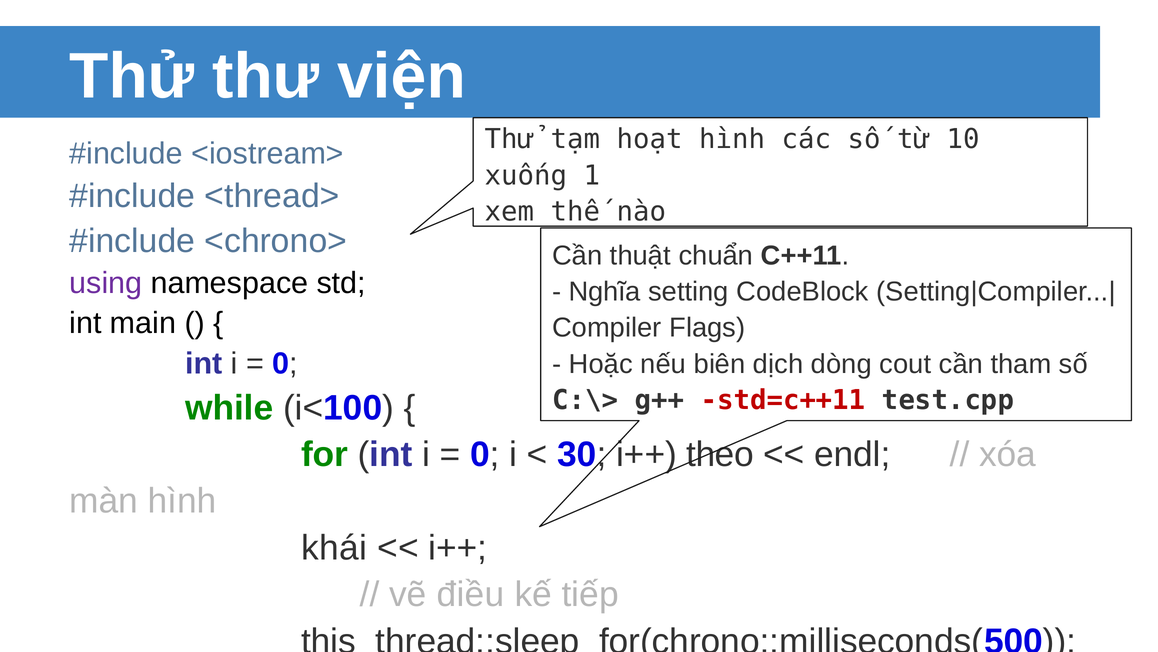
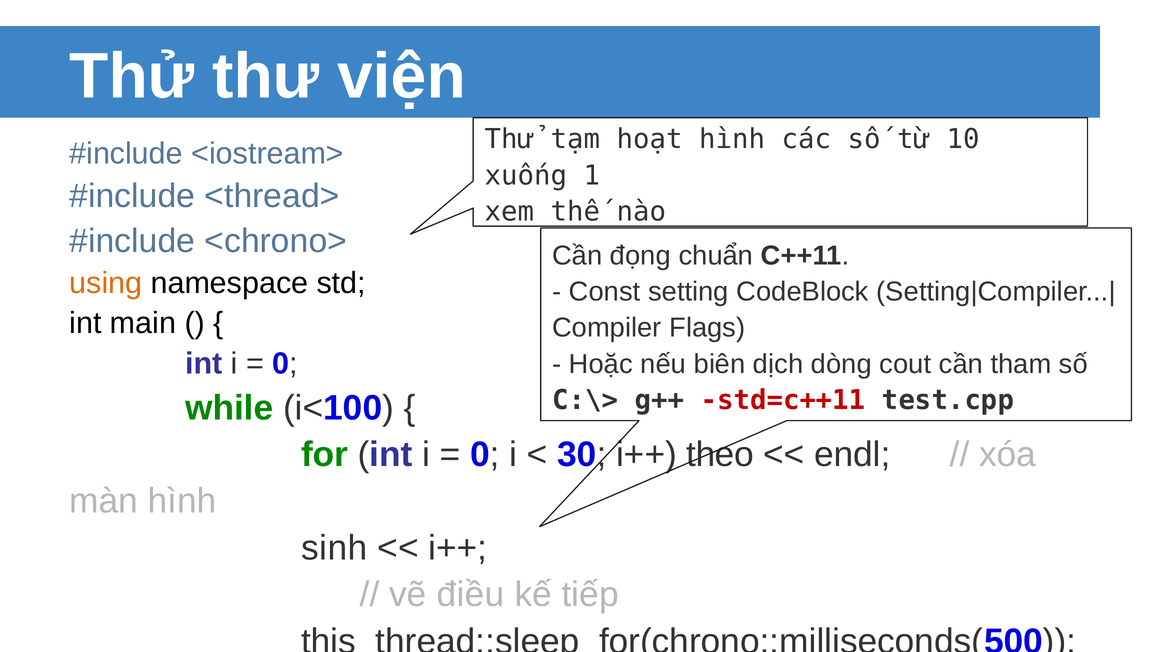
thuật: thuật -> đọng (640, 255)
using colour: purple -> orange (106, 283)
Nghĩa: Nghĩa -> Const (605, 291)
khái: khái -> sinh (334, 547)
